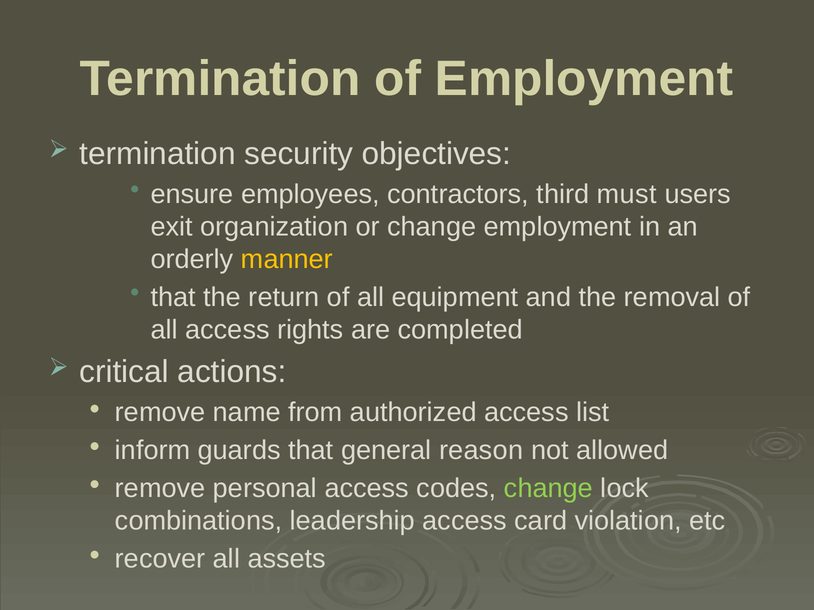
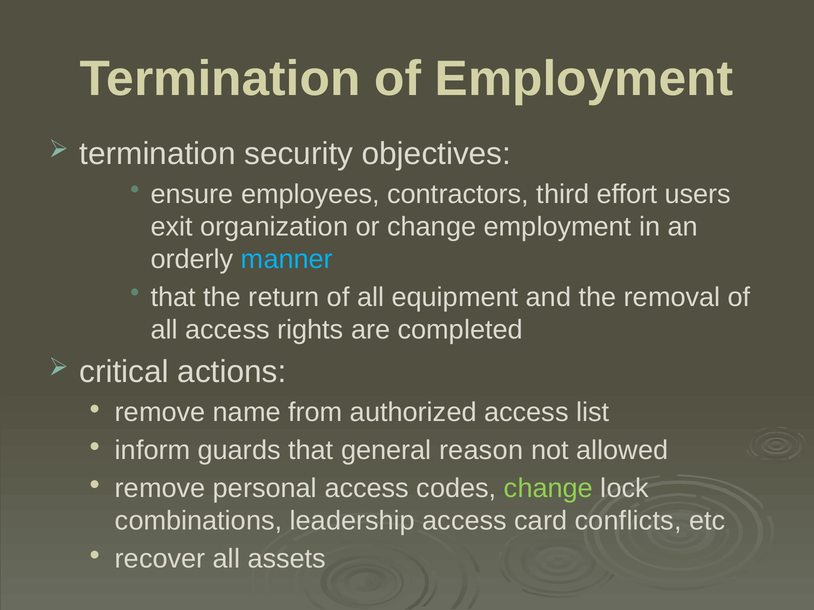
must: must -> effort (627, 195)
manner colour: yellow -> light blue (287, 260)
violation: violation -> conflicts (628, 521)
